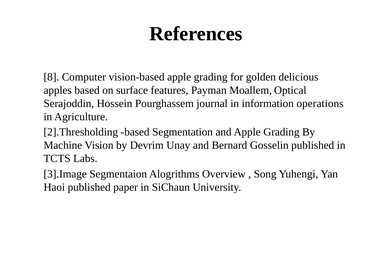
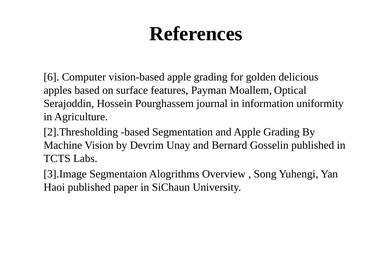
8: 8 -> 6 (51, 77)
operations: operations -> uniformity (320, 104)
